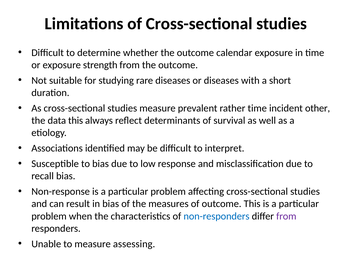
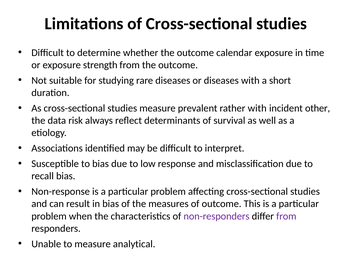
rather time: time -> with (257, 108)
data this: this -> risk (76, 121)
non-responders colour: blue -> purple (217, 216)
assessing: assessing -> analytical (134, 244)
